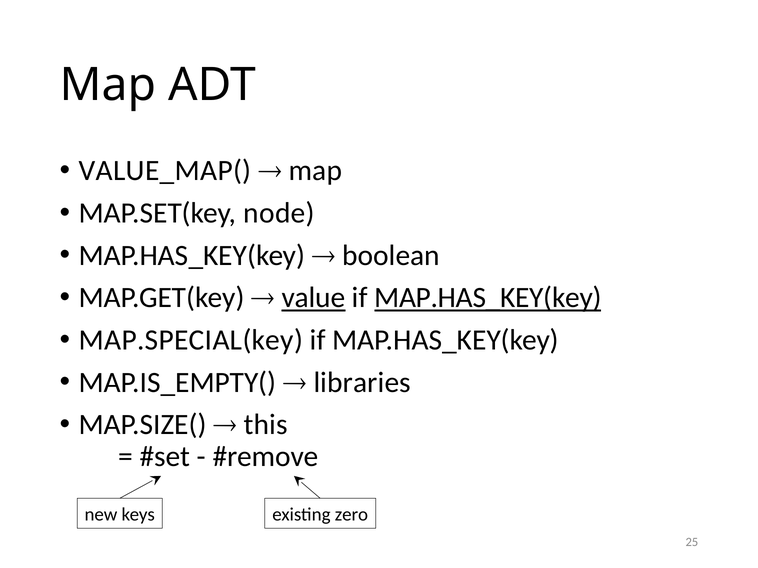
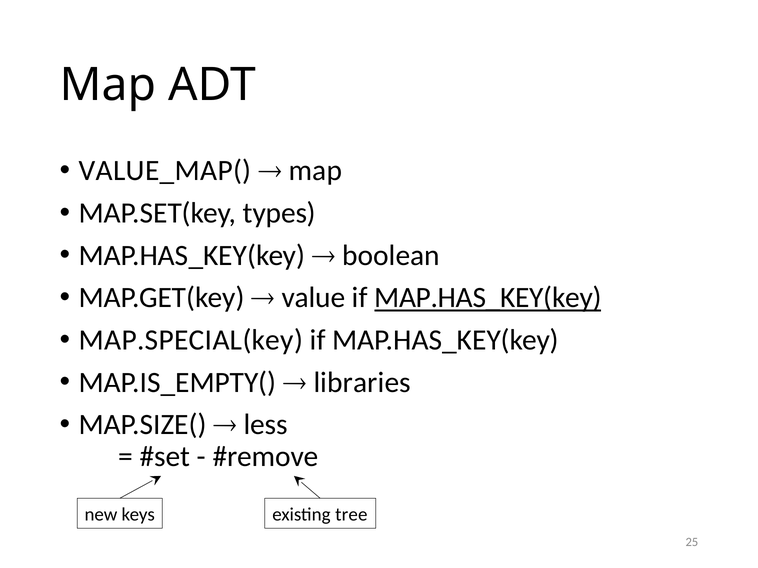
node: node -> types (279, 213)
value underline: present -> none (313, 298)
this: this -> less (266, 425)
zero: zero -> tree (351, 515)
